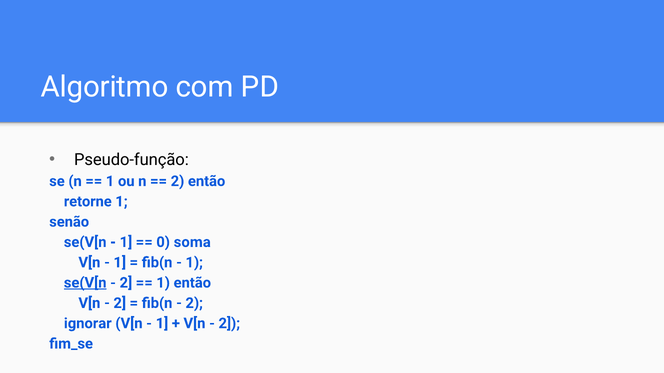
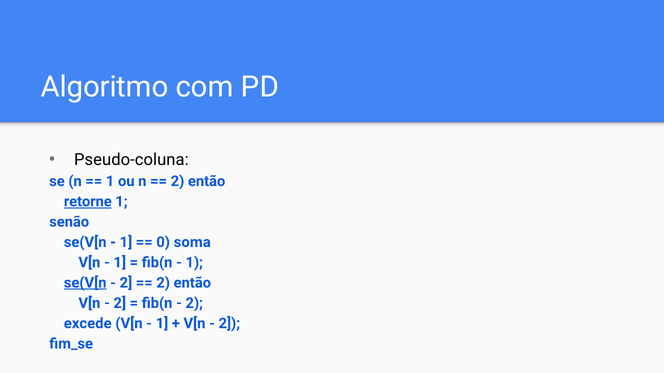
Pseudo-função: Pseudo-função -> Pseudo-coluna (131, 160)
retorne underline: none -> present (88, 202)
1: 1 -> 2 (163, 283)
ignorar: ignorar -> excede (88, 324)
